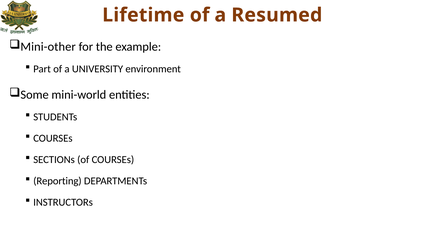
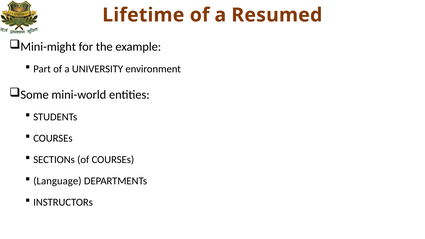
Mini-other: Mini-other -> Mini-might (48, 47)
Reporting: Reporting -> Language (57, 181)
